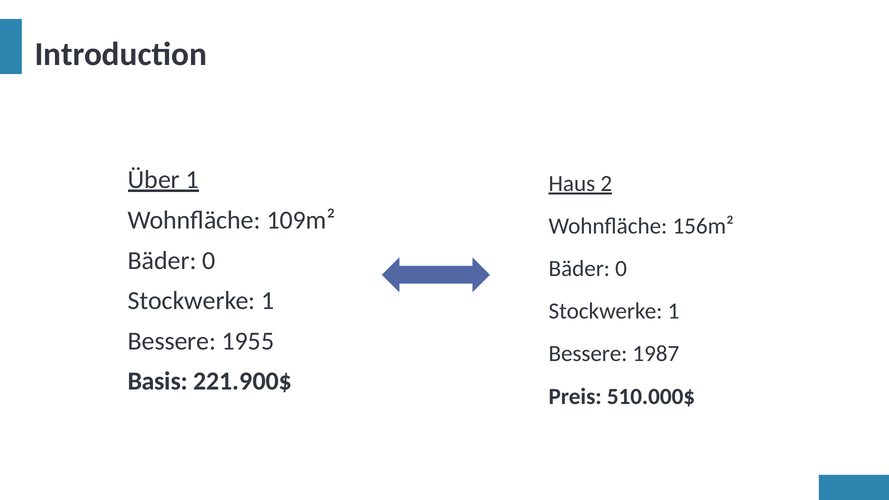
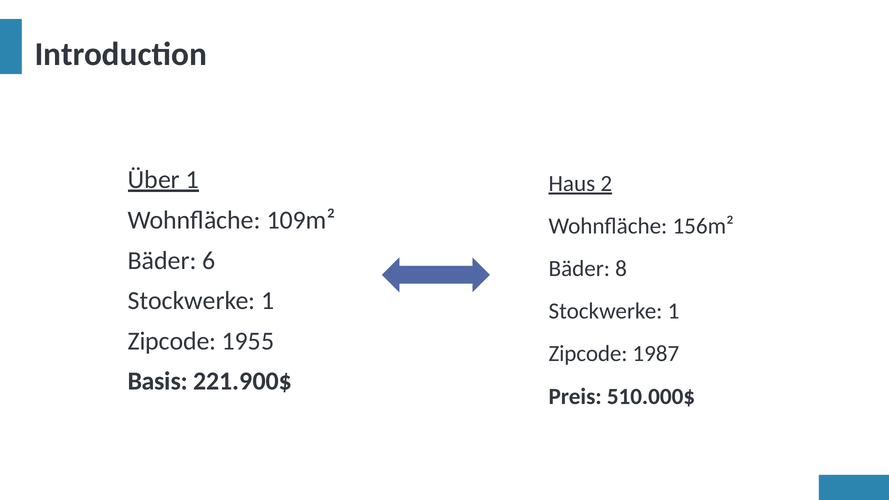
0: 0 -> 6 (209, 260)
0: 0 -> 8 (621, 269)
Bessere: Bessere -> Zipcode (172, 341)
Bessere: Bessere -> Zipcode (588, 354)
